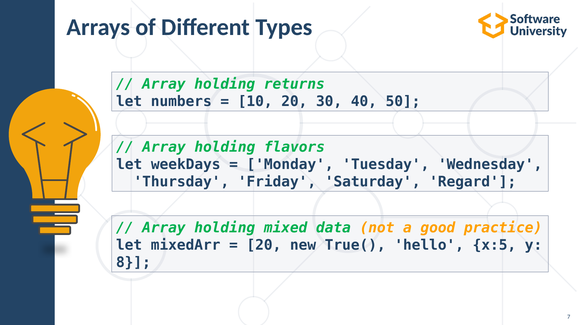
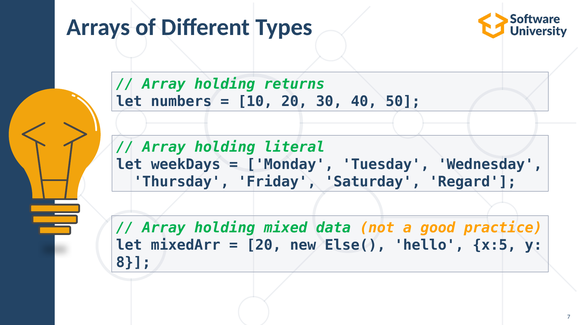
flavors: flavors -> literal (294, 147)
True(: True( -> Else( (355, 245)
